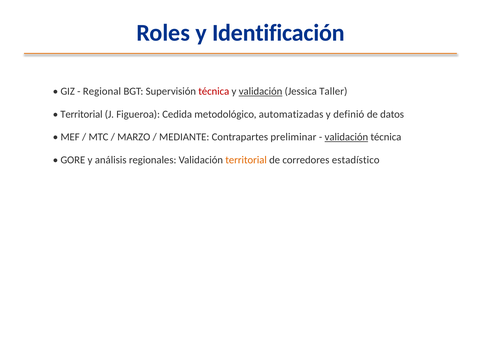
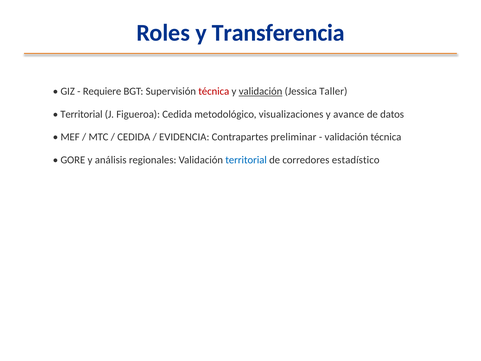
Identificación: Identificación -> Transferencia (278, 33)
Regional: Regional -> Requiere (102, 91)
automatizadas: automatizadas -> visualizaciones (291, 114)
definió: definió -> avance (349, 114)
MARZO: MARZO -> CEDIDA (134, 137)
MEDIANTE: MEDIANTE -> EVIDENCIA (184, 137)
validación underline: present -> none (346, 137)
territorial colour: orange -> blue (246, 160)
